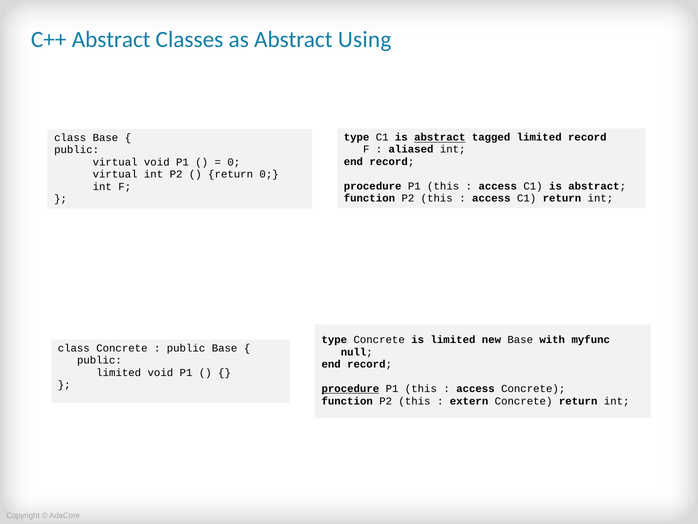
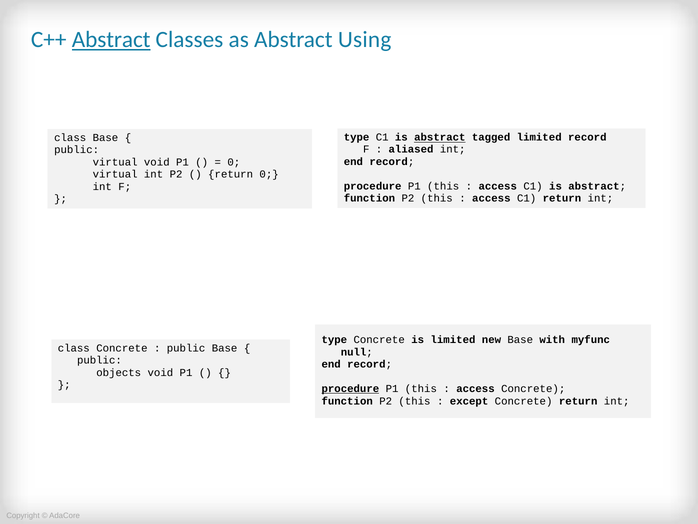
Abstract underline: none -> present (111, 40)
limited: limited -> objects (119, 372)
extern: extern -> except (469, 401)
